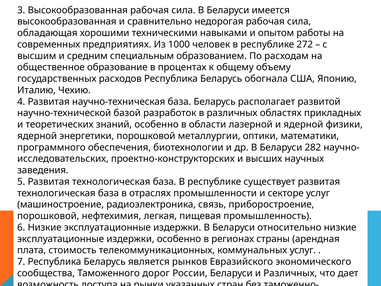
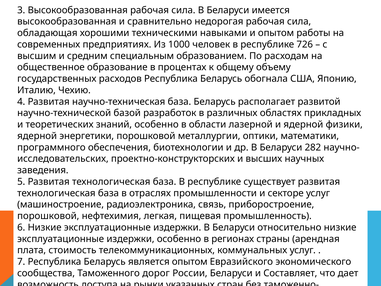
272: 272 -> 726 (305, 44)
является рынков: рынков -> опытом (190, 262)
и Различных: Различных -> Составляет (290, 273)
